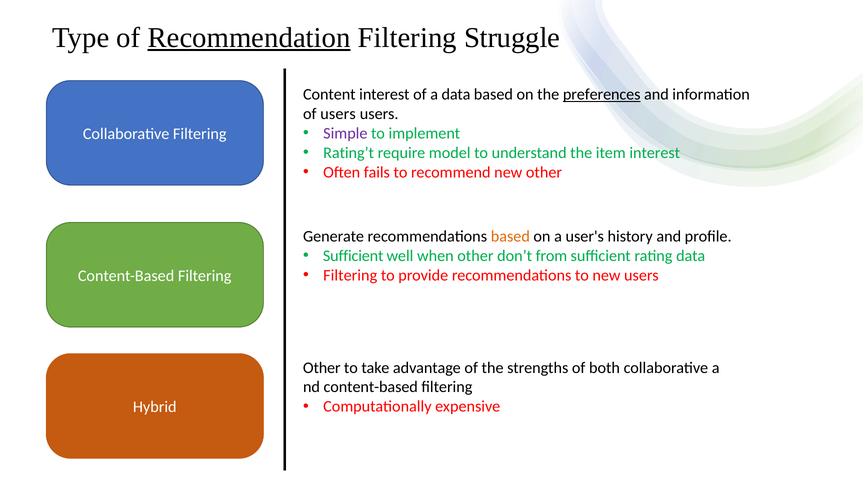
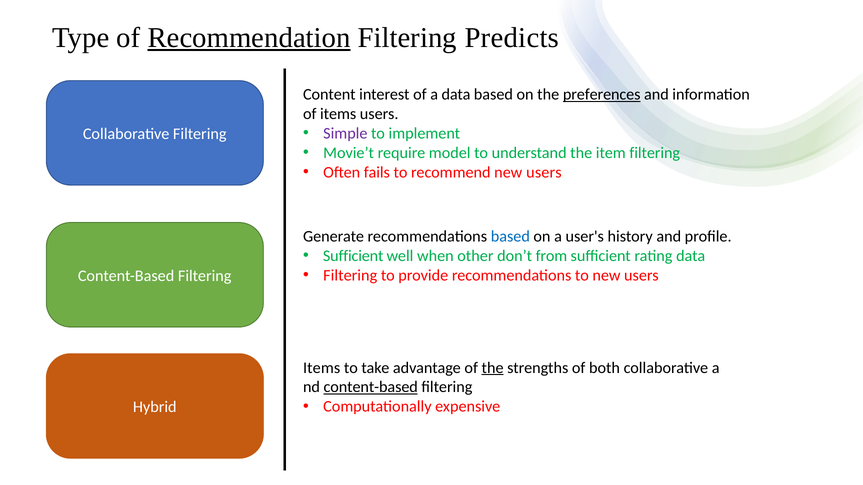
Struggle: Struggle -> Predicts (512, 38)
of users: users -> items (338, 114)
Rating’t: Rating’t -> Movie’t (349, 153)
item interest: interest -> filtering (655, 153)
recommend new other: other -> users (544, 172)
based colour: orange -> blue (510, 237)
Other: Other -> Items (322, 368)
the underline: none -> present (493, 368)
content-based underline: none -> present (371, 387)
